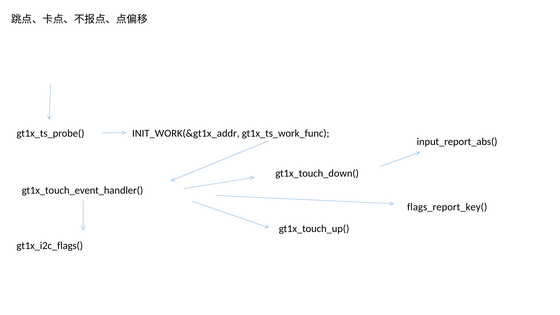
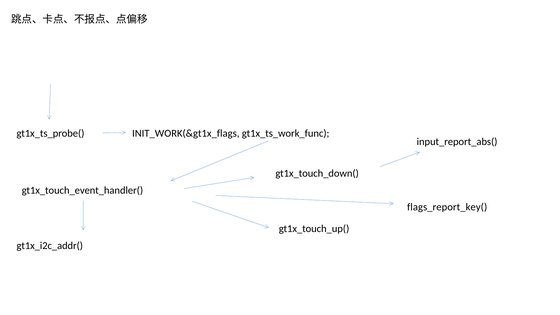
INIT_WORK(&gt1x_addr: INIT_WORK(&gt1x_addr -> INIT_WORK(&gt1x_flags (186, 133)
gt1x_i2c_flags(: gt1x_i2c_flags( -> gt1x_i2c_addr( (50, 246)
